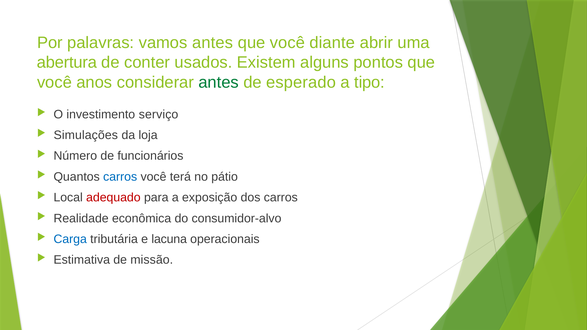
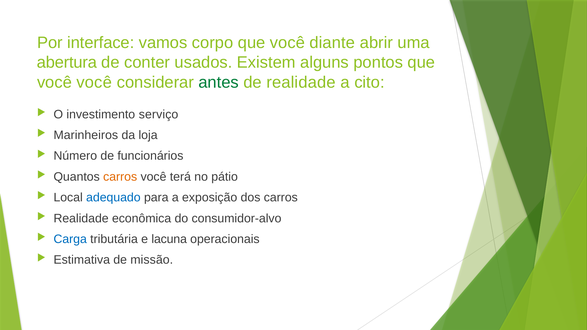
palavras: palavras -> interface (101, 43)
vamos antes: antes -> corpo (213, 43)
você anos: anos -> você (94, 82)
de esperado: esperado -> realidade (301, 82)
tipo: tipo -> cito (370, 82)
Simulações: Simulações -> Marinheiros (86, 135)
carros colour: blue -> orange (120, 177)
adequado colour: red -> blue (113, 198)
